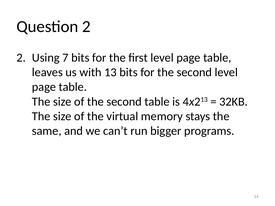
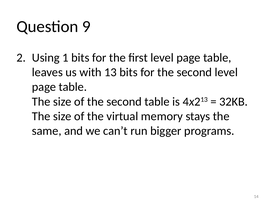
Question 2: 2 -> 9 (86, 27)
7: 7 -> 1 (65, 58)
